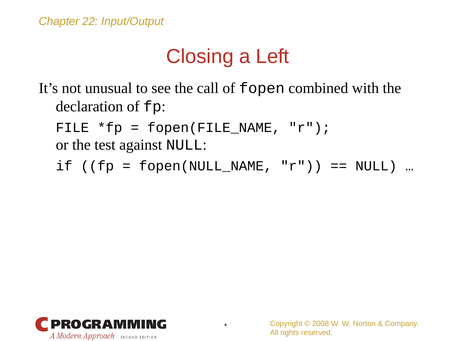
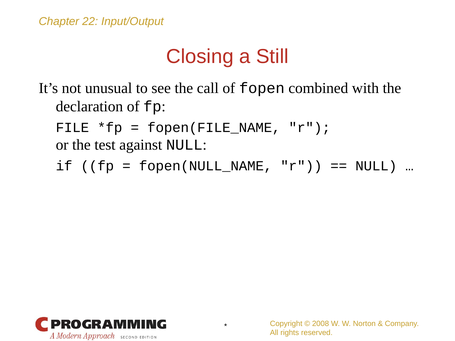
Left: Left -> Still (272, 56)
